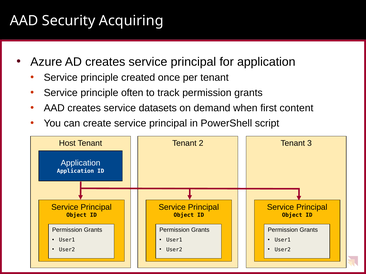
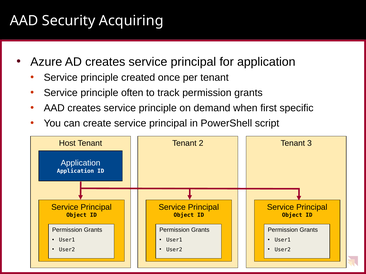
creates service datasets: datasets -> principle (158, 108)
content: content -> specific (297, 108)
